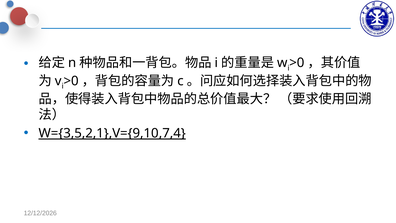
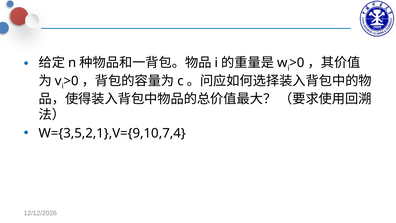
W={3,5,2,1},V={9,10,7,4 underline: present -> none (112, 133)
